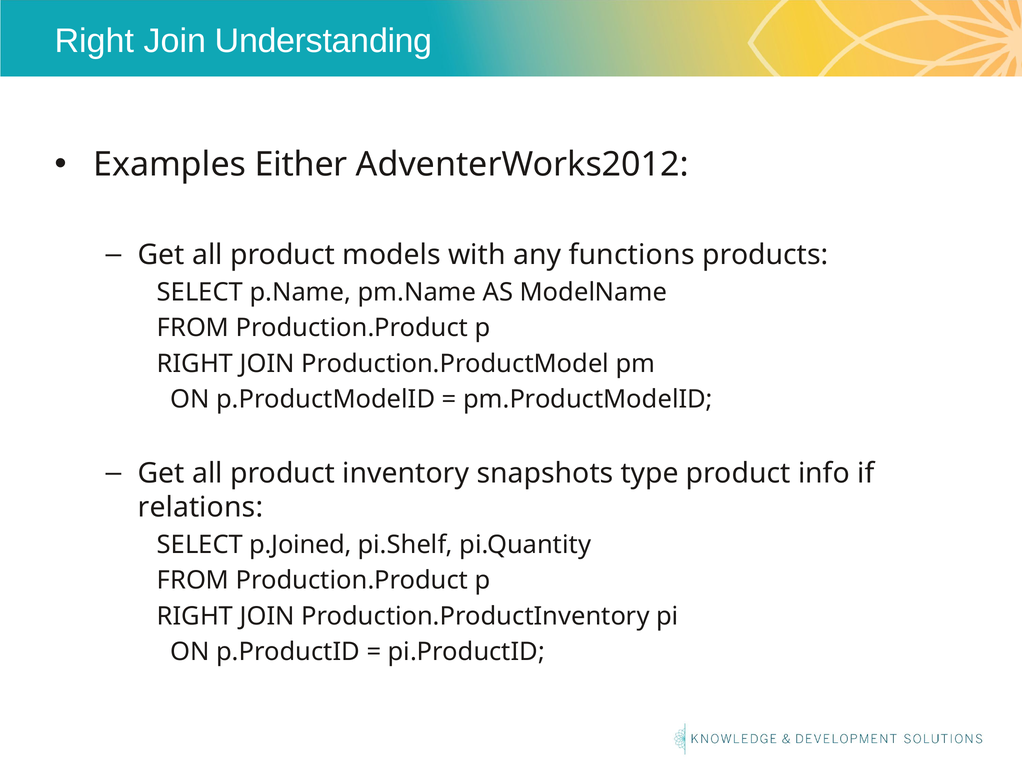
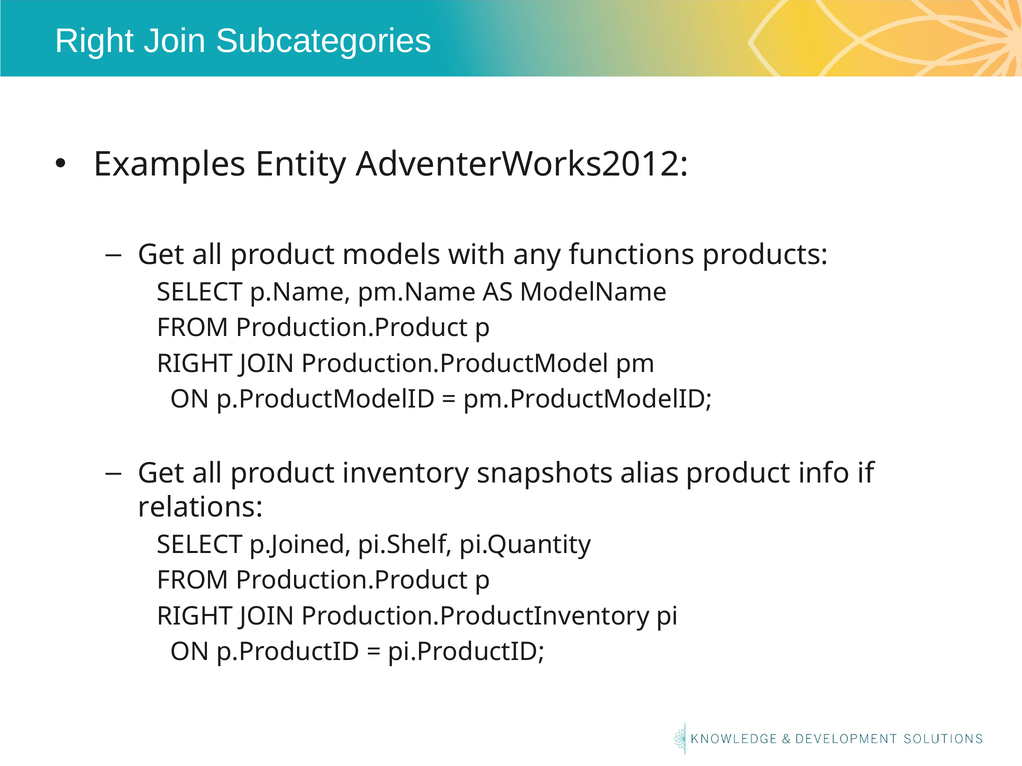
Understanding: Understanding -> Subcategories (324, 41)
Either: Either -> Entity (301, 165)
type: type -> alias (650, 474)
